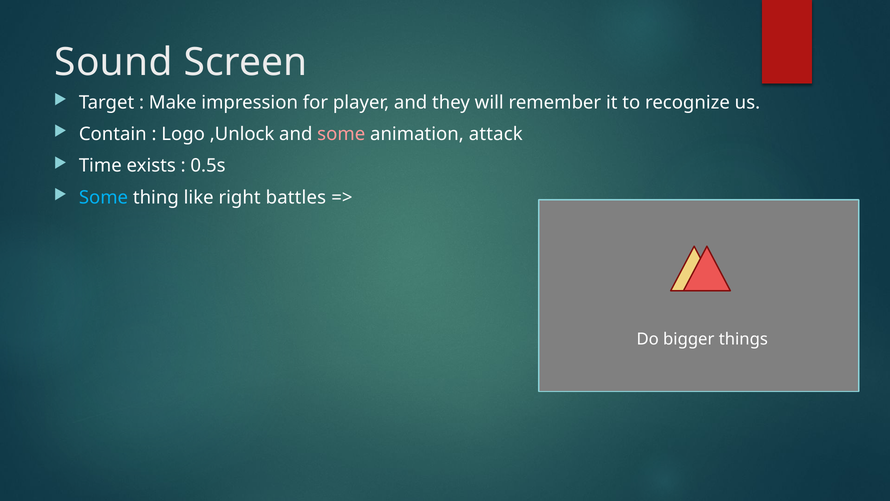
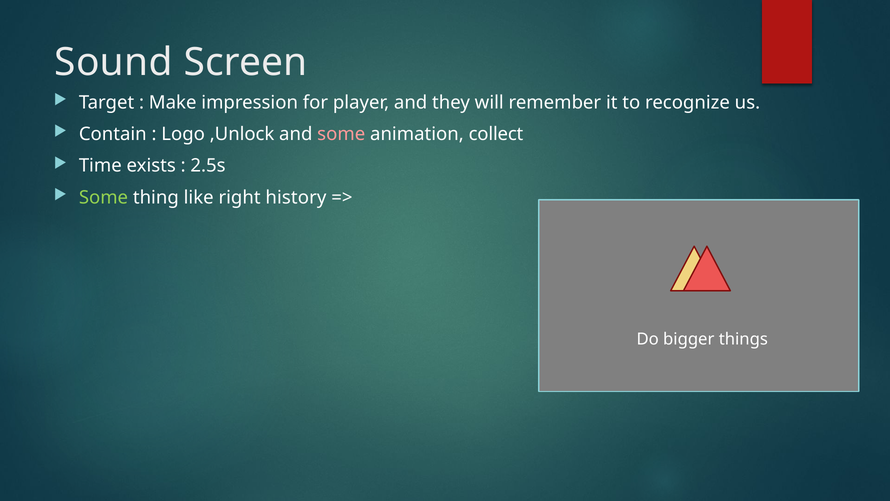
attack: attack -> collect (496, 134)
0.5s: 0.5s -> 2.5s (208, 166)
Some colour: light blue -> light green (103, 197)
battles: battles -> history (296, 197)
